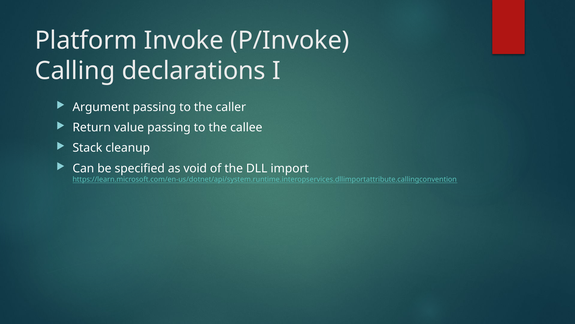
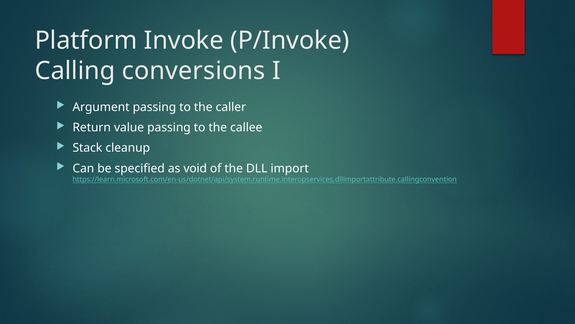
declarations: declarations -> conversions (194, 71)
